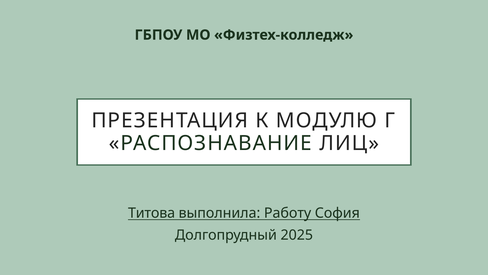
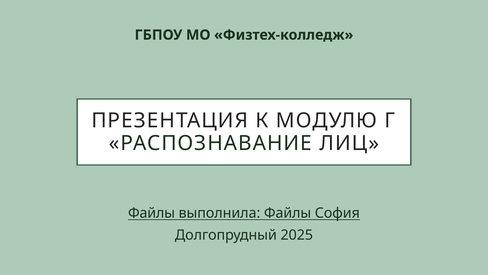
Титова: Титова -> Файлы (152, 213)
выполнила Работу: Работу -> Файлы (288, 213)
